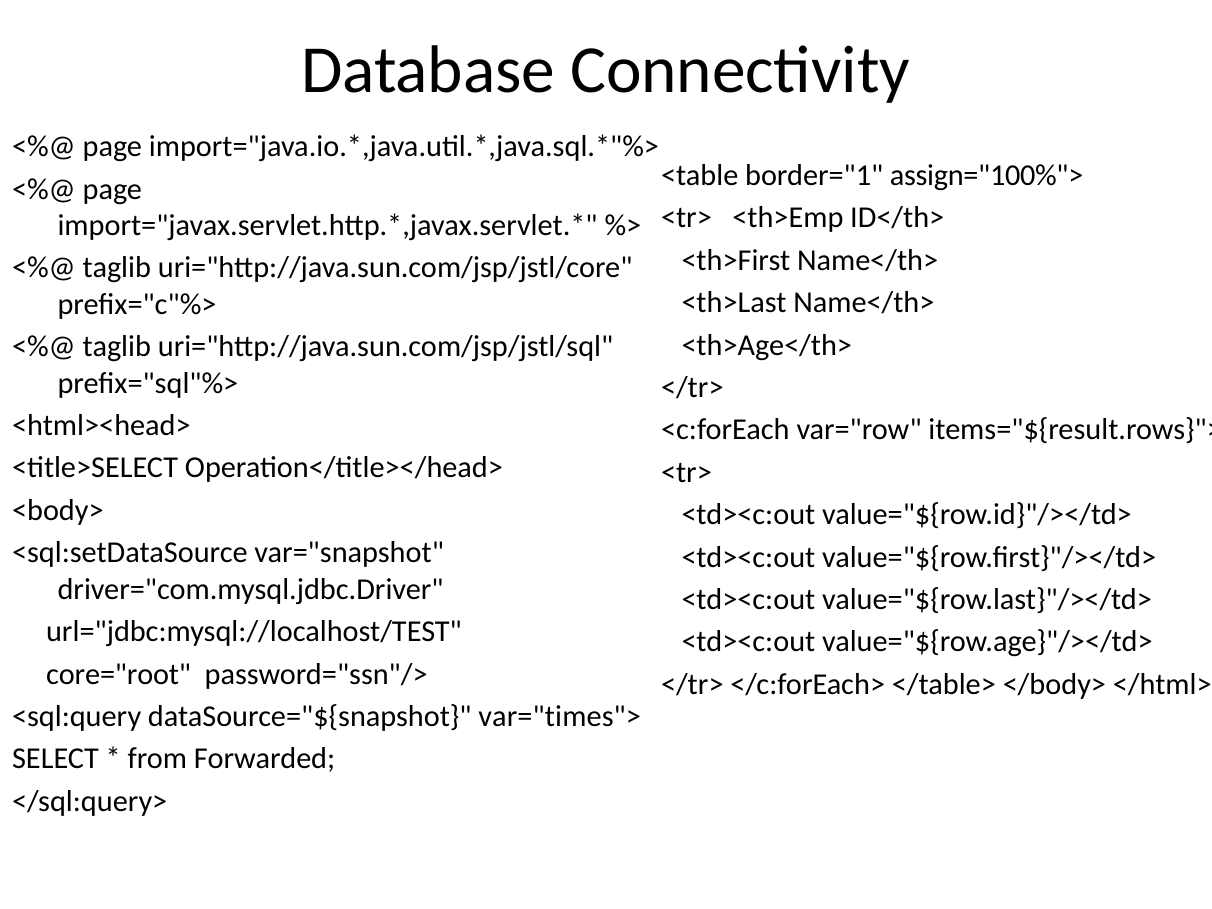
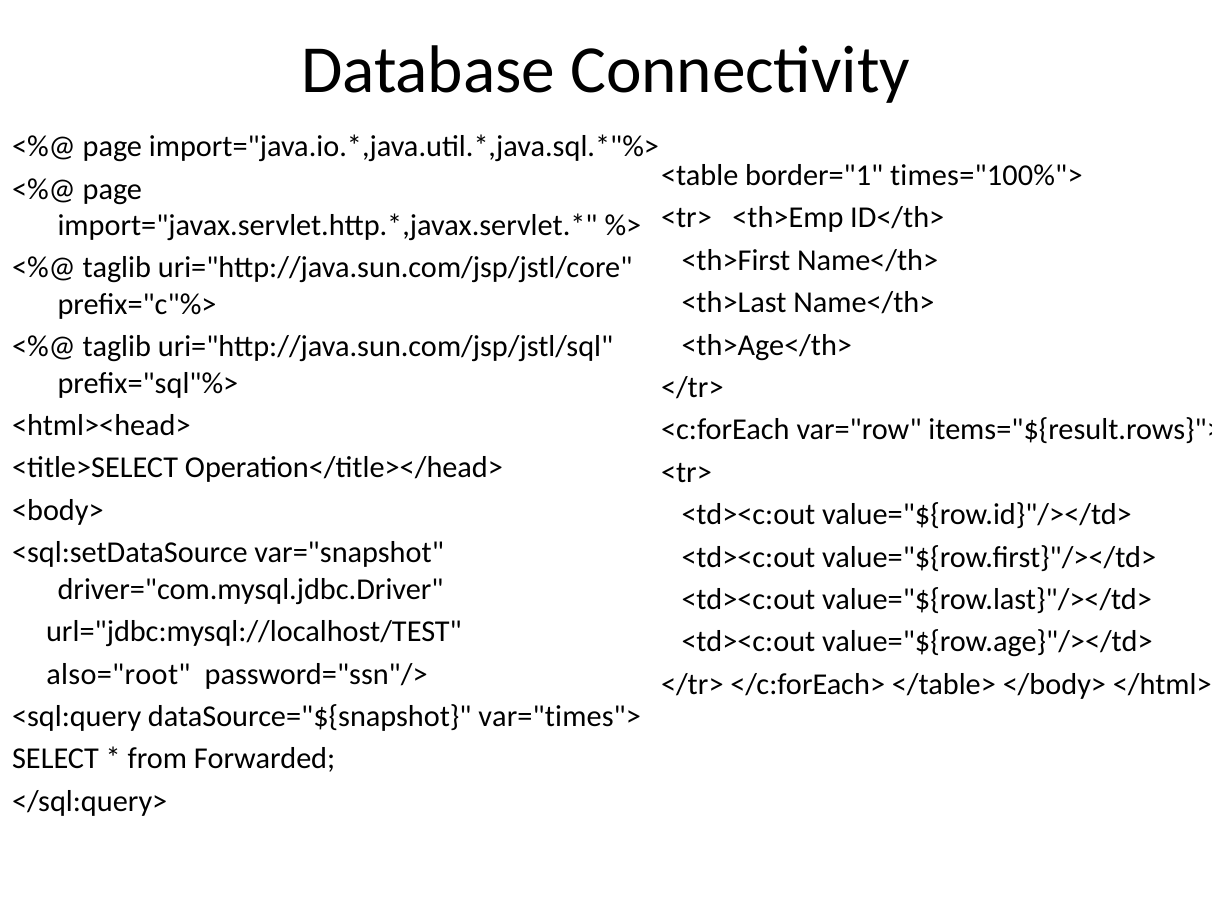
assign="100%">: assign="100%"> -> times="100%"> (986, 175)
core="root: core="root -> also="root (118, 674)
